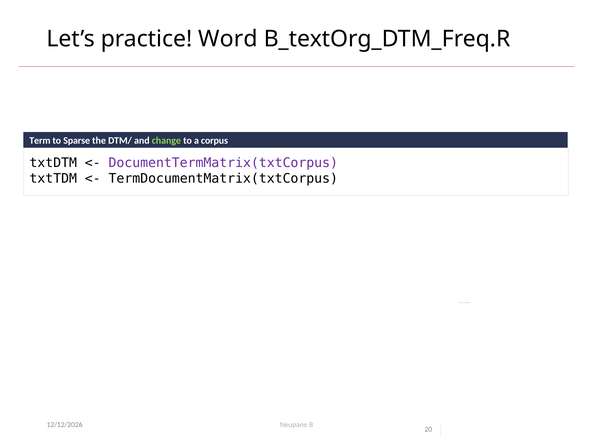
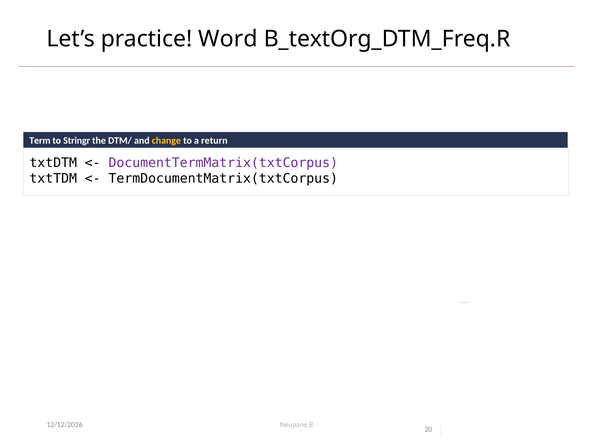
Sparse: Sparse -> Stringr (77, 141)
change colour: light green -> yellow (166, 141)
corpus: corpus -> return (214, 141)
